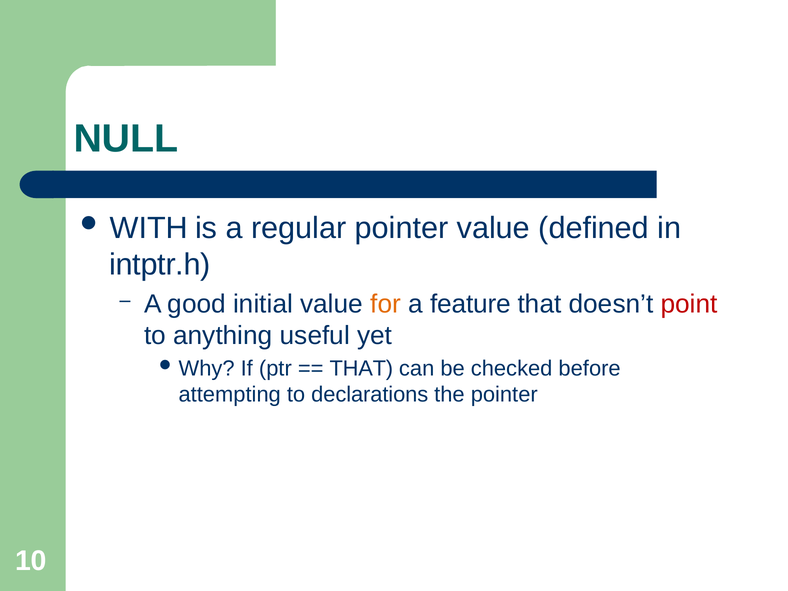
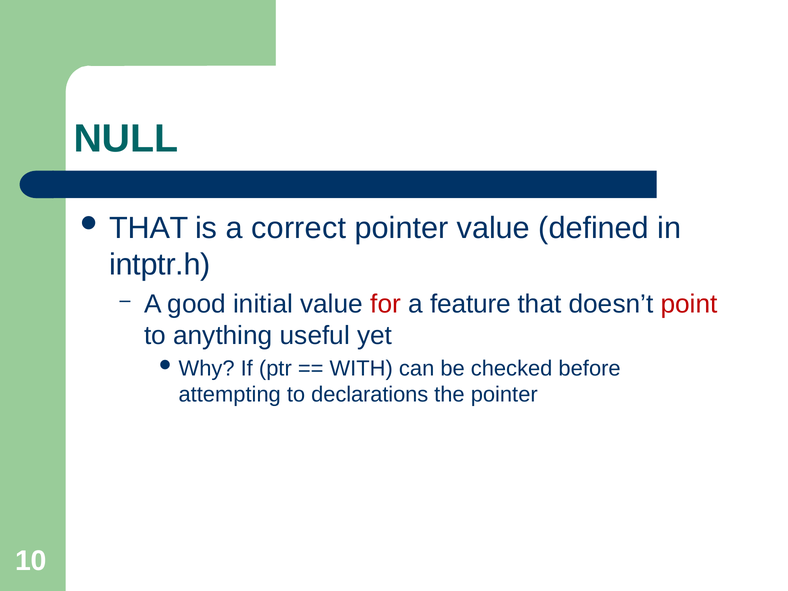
WITH: WITH -> THAT (149, 228)
regular: regular -> correct (299, 228)
for colour: orange -> red (386, 304)
THAT: THAT -> WITH (361, 368)
